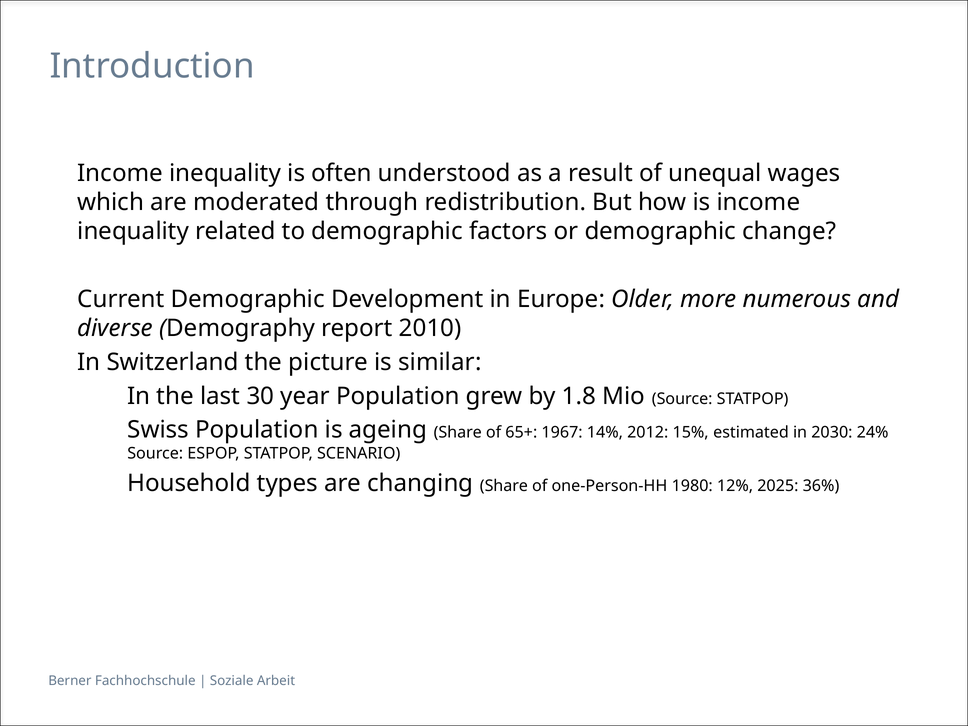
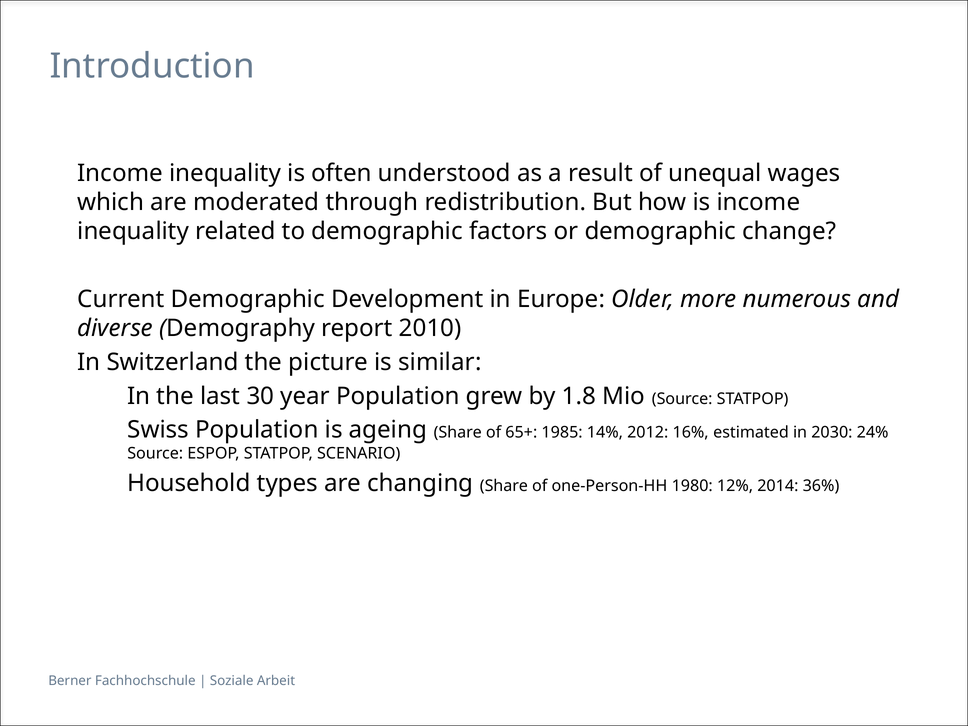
1967: 1967 -> 1985 (562, 433)
15%: 15% -> 16% (691, 433)
2025: 2025 -> 2014 (778, 486)
